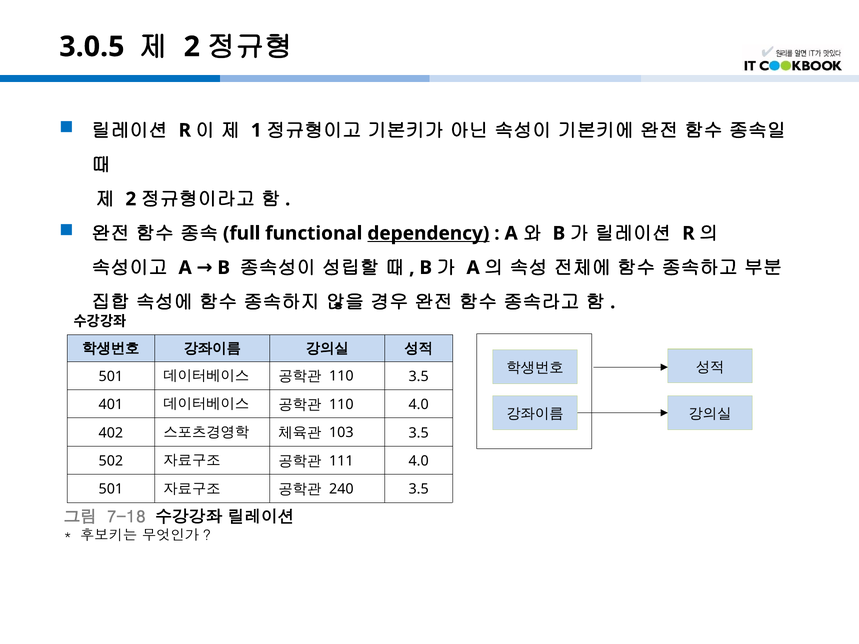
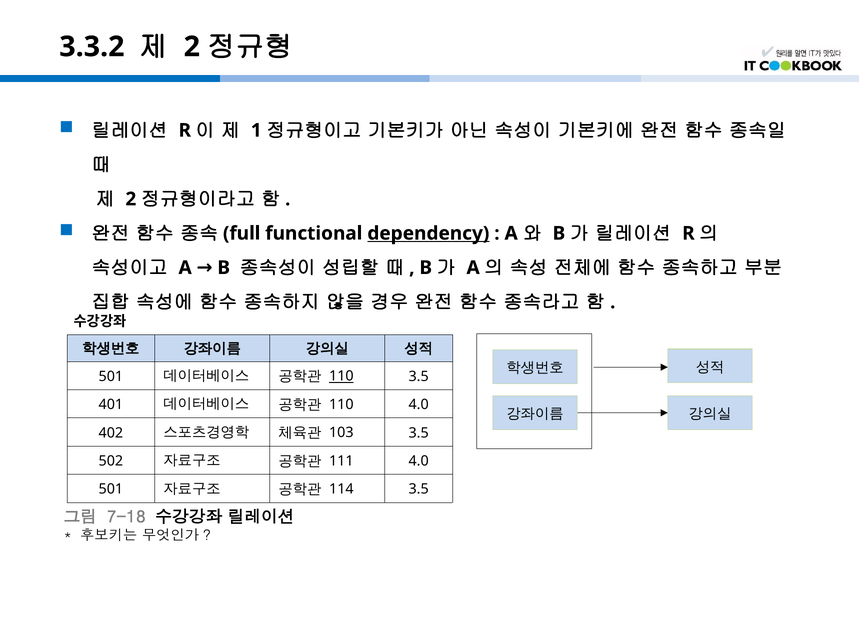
3.0.5: 3.0.5 -> 3.3.2 (92, 47)
110 underline: none -> present (341, 376)
240: 240 -> 114 (341, 489)
